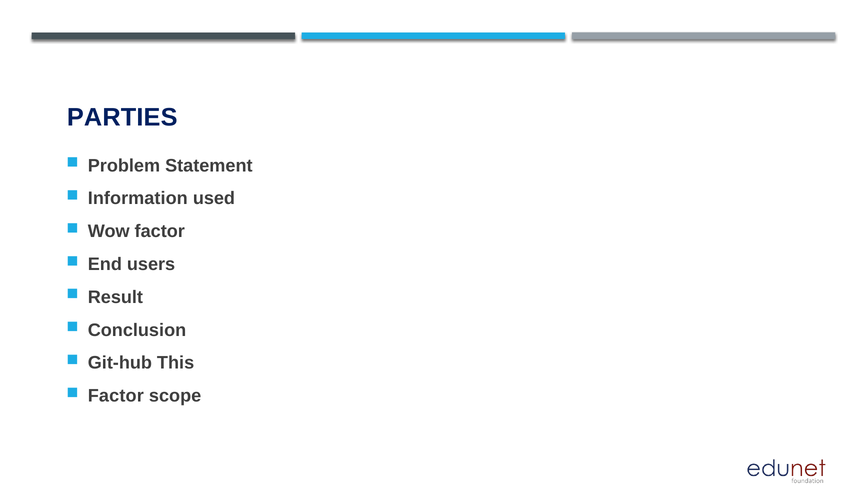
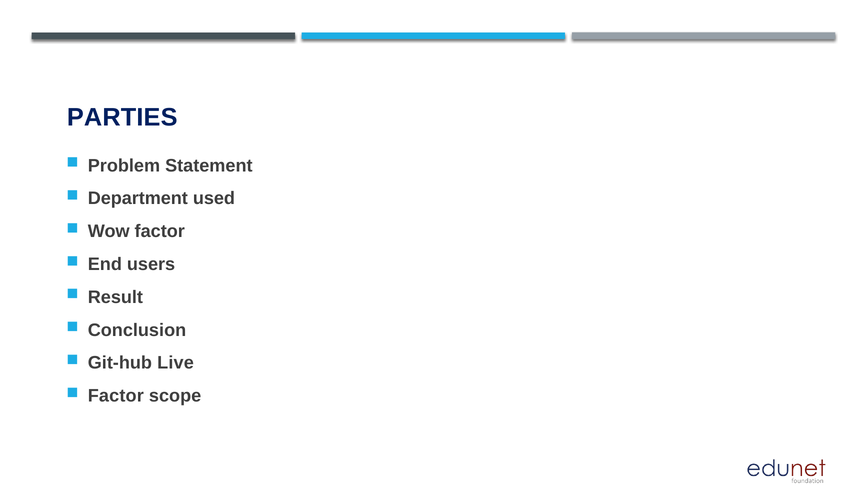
Information: Information -> Department (138, 198)
This: This -> Live (176, 363)
